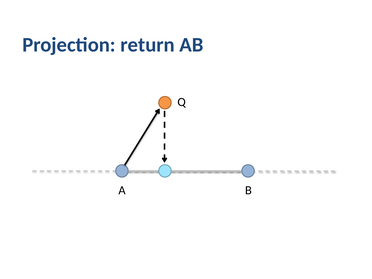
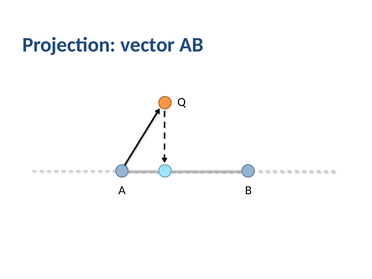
return: return -> vector (148, 45)
